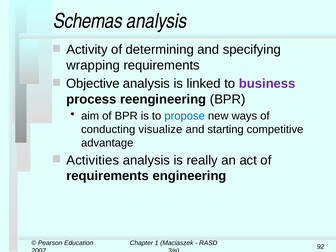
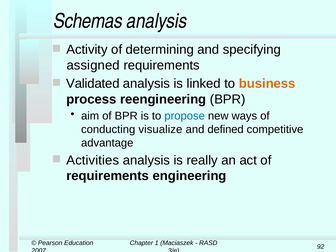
wrapping: wrapping -> assigned (93, 65)
Objective: Objective -> Validated (93, 84)
business colour: purple -> orange (267, 84)
starting: starting -> defined (226, 129)
